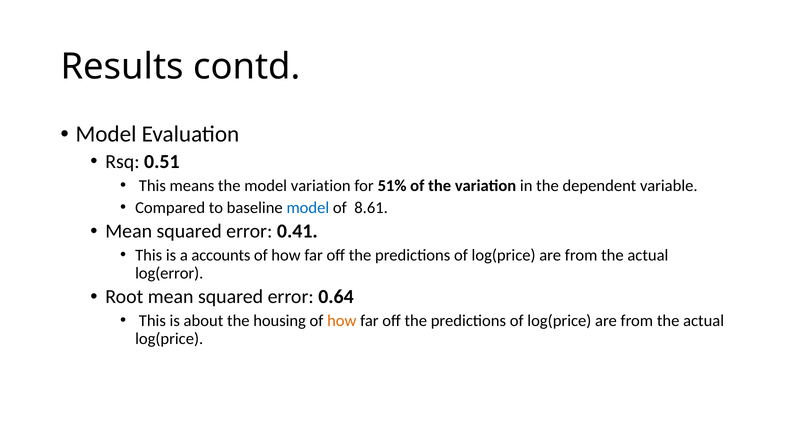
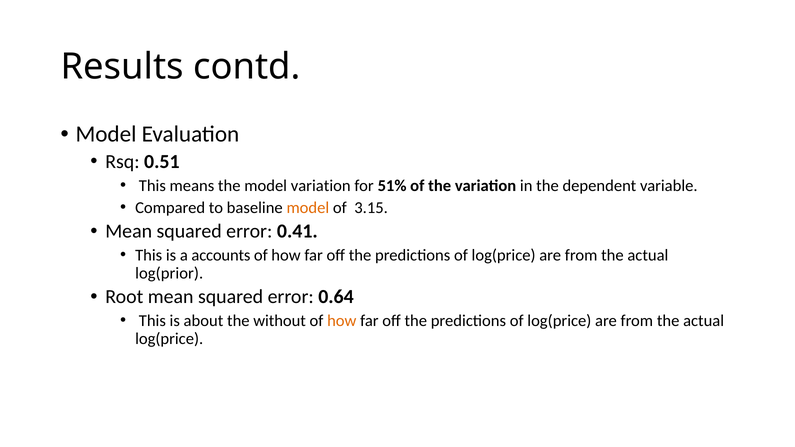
model colour: blue -> orange (308, 208)
8.61: 8.61 -> 3.15 (371, 208)
log(error: log(error -> log(prior (169, 273)
housing: housing -> without (280, 321)
